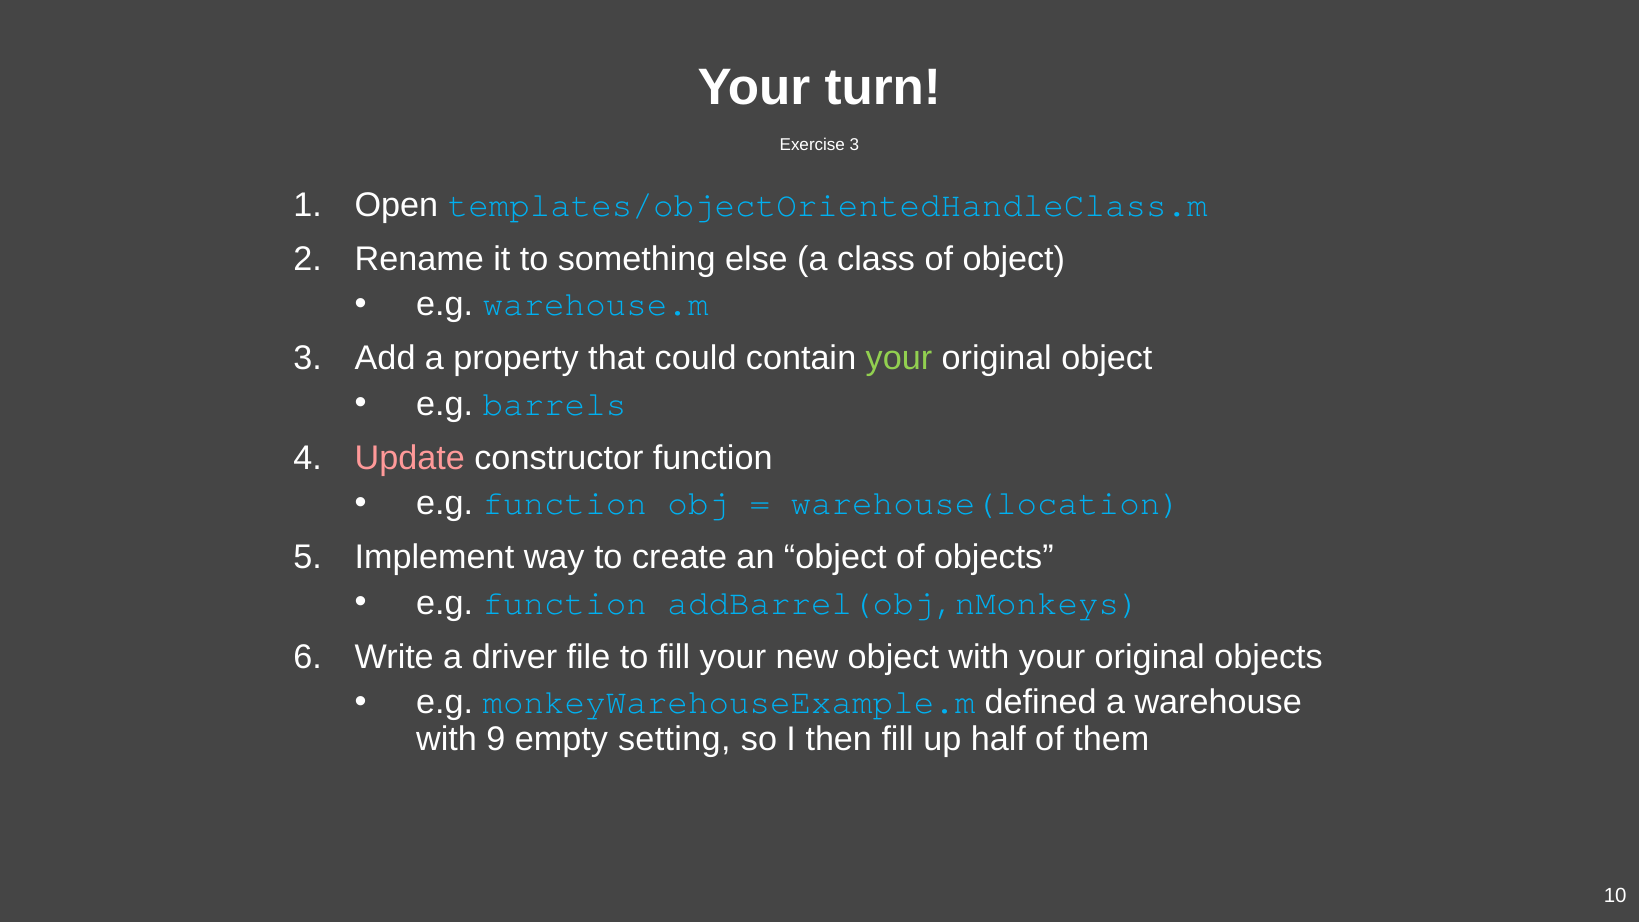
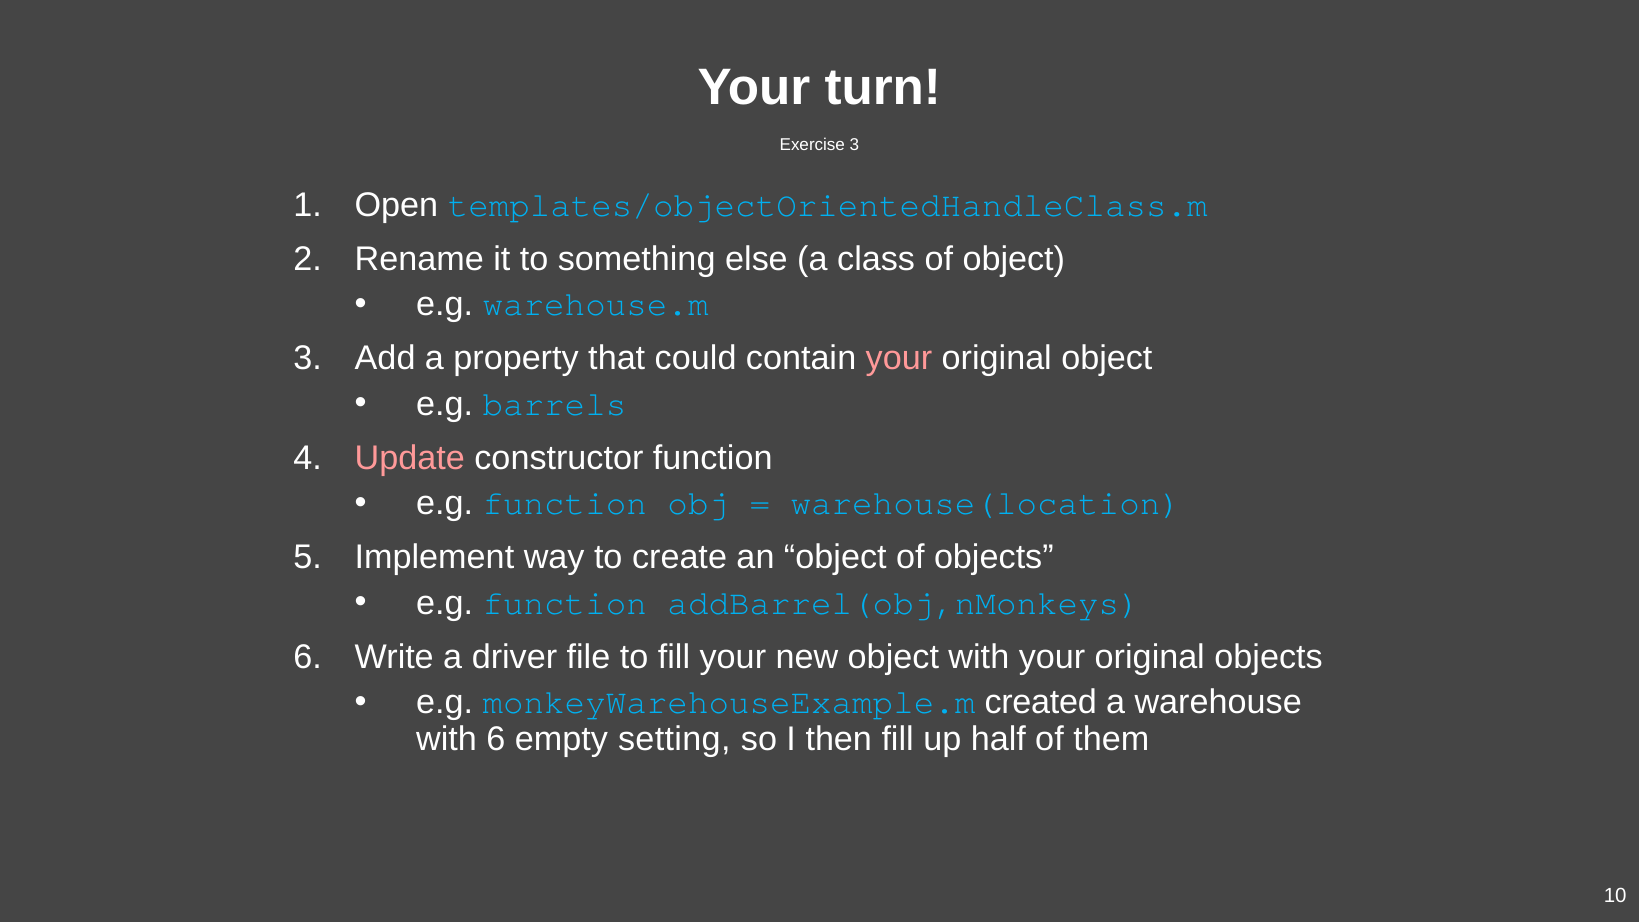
your colour: light green -> pink (899, 359)
defined: defined -> created (1041, 702)
with 9: 9 -> 6 (496, 739)
